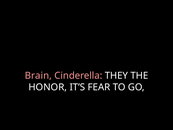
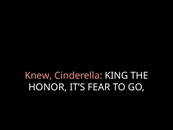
Brain: Brain -> Knew (38, 75)
THEY: THEY -> KING (116, 75)
